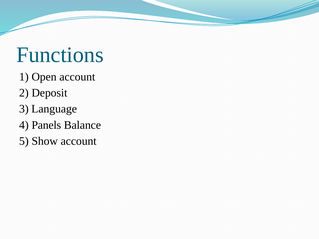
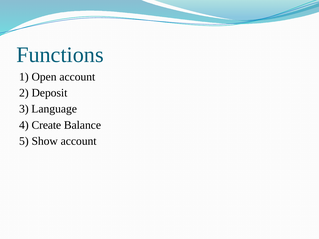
Panels: Panels -> Create (46, 125)
